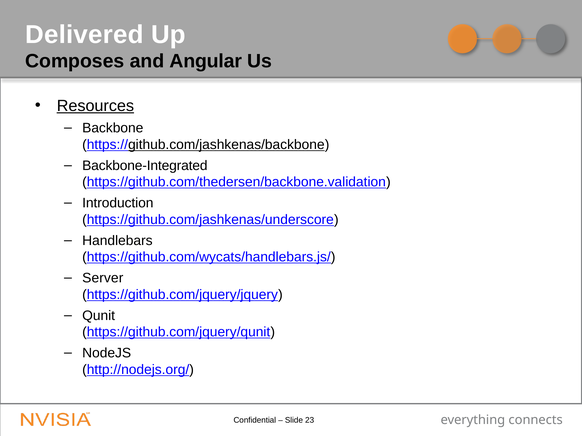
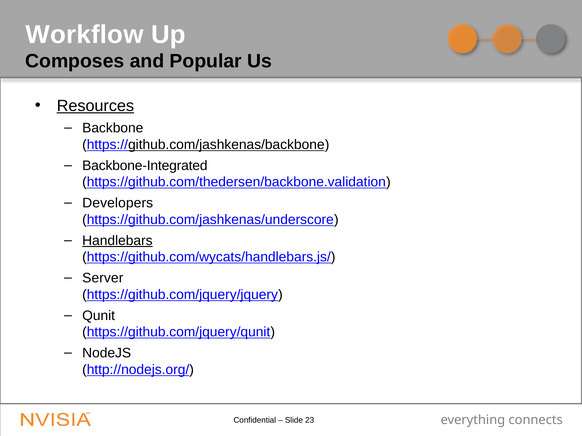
Delivered: Delivered -> Workflow (84, 35)
Angular: Angular -> Popular (206, 61)
Introduction: Introduction -> Developers (118, 203)
Handlebars underline: none -> present (117, 241)
